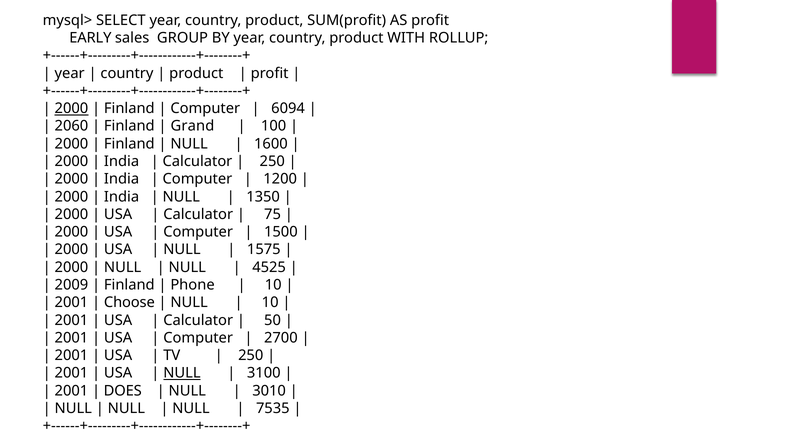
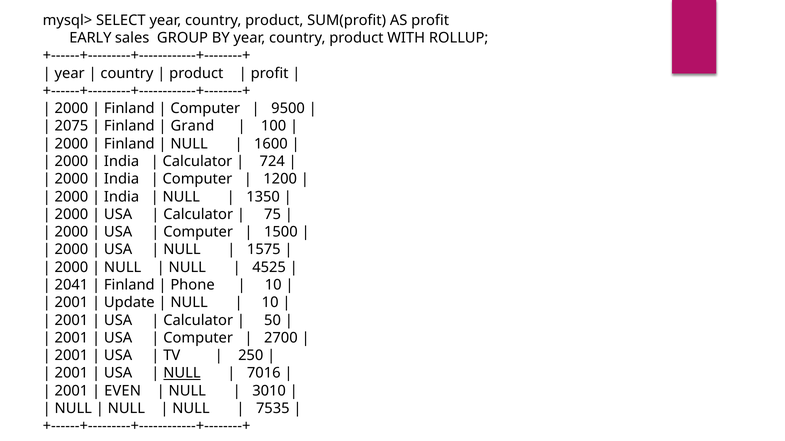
2000 underline: present -> none (71, 109)
6094: 6094 -> 9500 (288, 109)
2060: 2060 -> 2075 (71, 126)
250: 250 -> 724 (272, 162)
2009: 2009 -> 2041 (71, 285)
Choose: Choose -> Update (129, 303)
3100: 3100 -> 7016 (264, 374)
DOES: DOES -> EVEN (123, 391)
